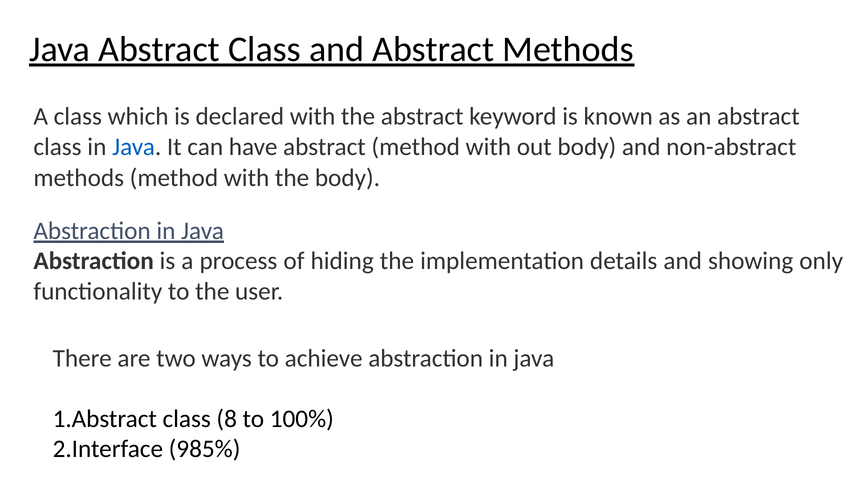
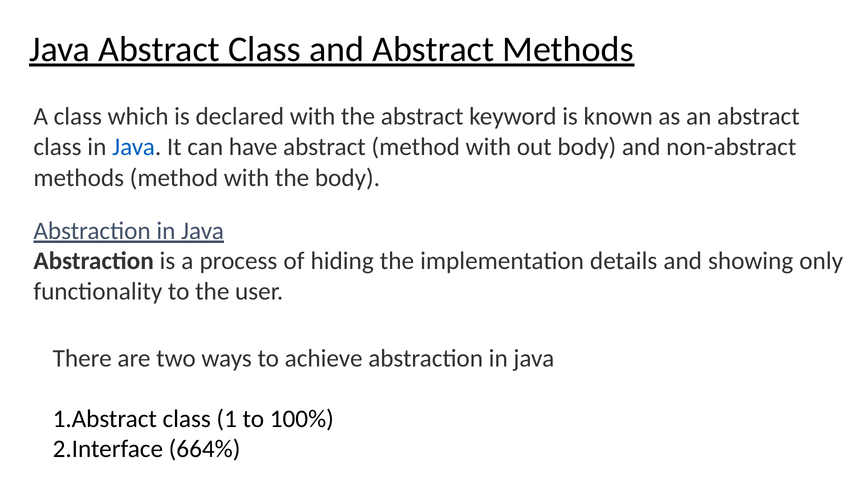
8: 8 -> 1 (227, 419)
985%: 985% -> 664% (205, 449)
